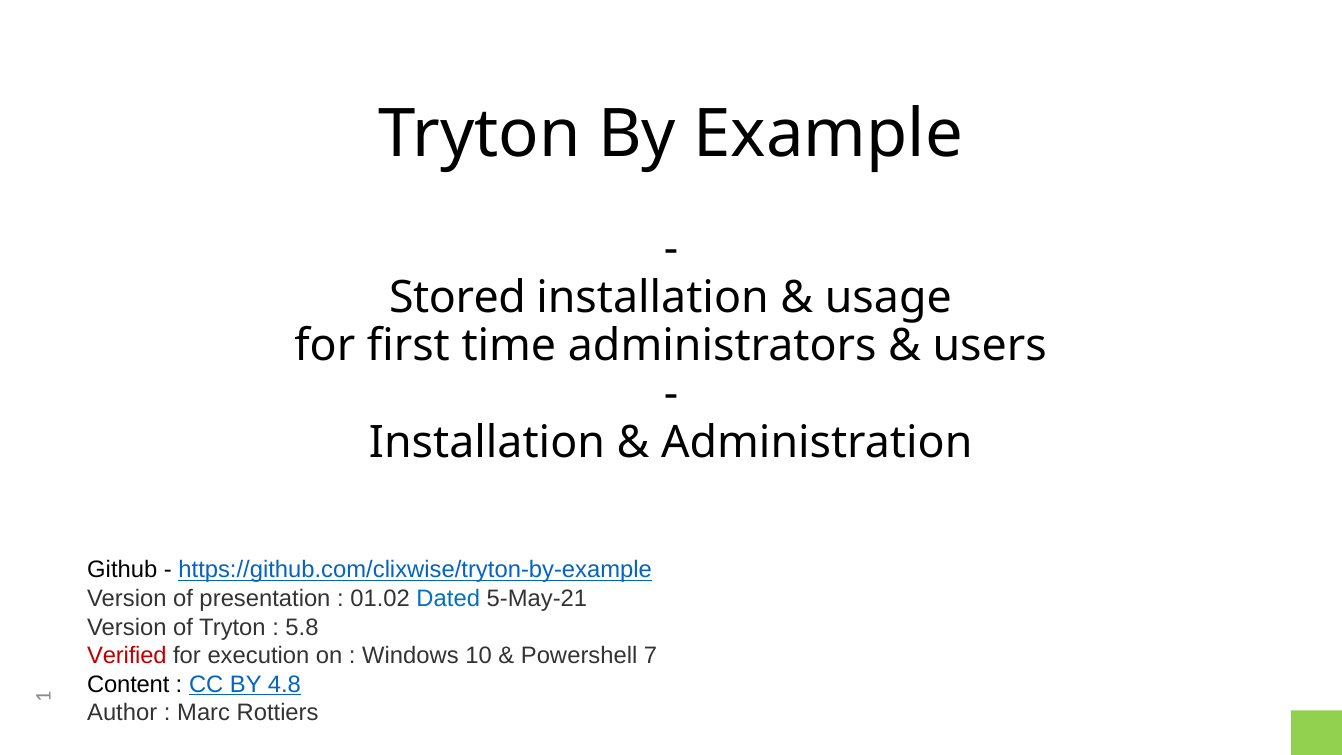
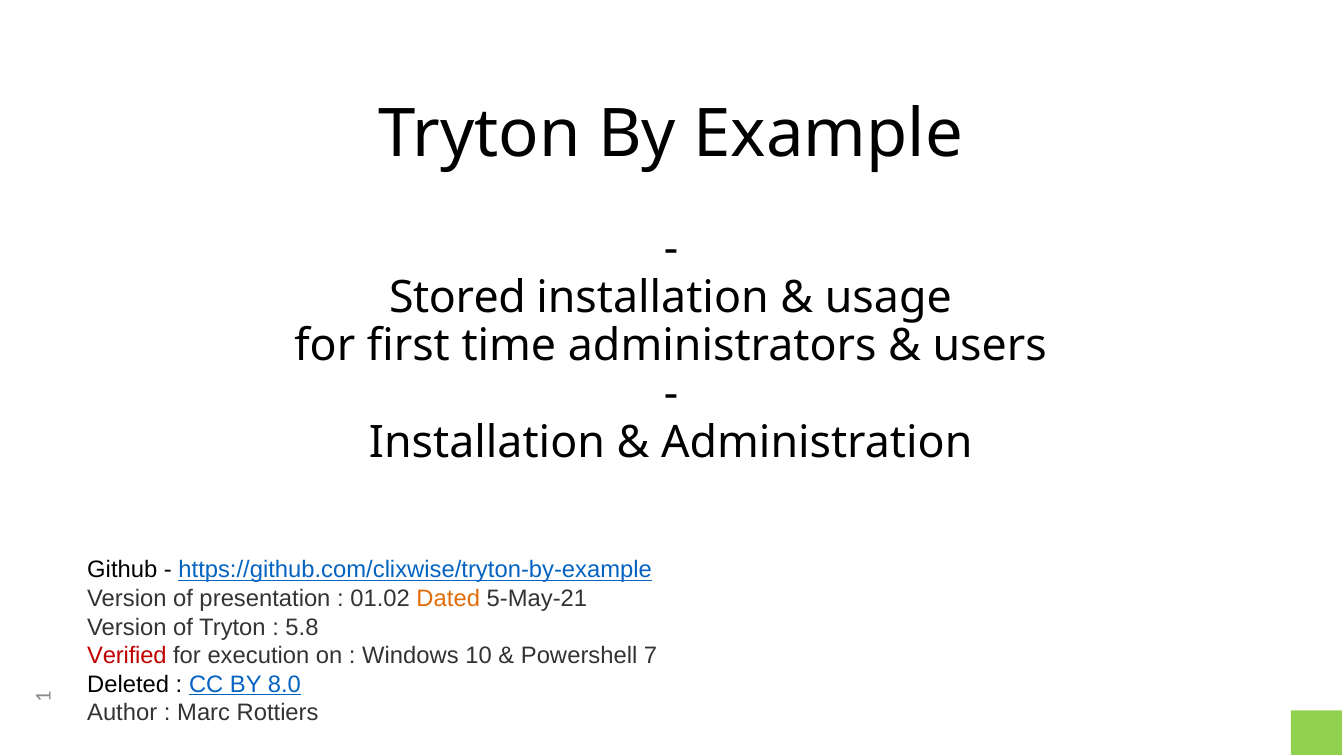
Dated colour: blue -> orange (448, 599)
Content: Content -> Deleted (128, 684)
4.8: 4.8 -> 8.0 (284, 684)
